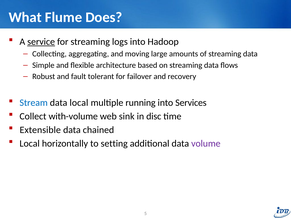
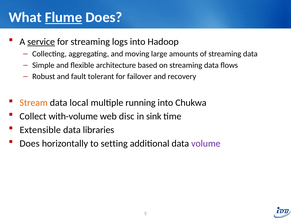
Flume underline: none -> present (64, 17)
Stream colour: blue -> orange (34, 103)
Services: Services -> Chukwa (191, 103)
sink: sink -> disc (127, 116)
disc: disc -> sink (154, 116)
chained: chained -> libraries (99, 130)
Local: Local -> Does (30, 144)
